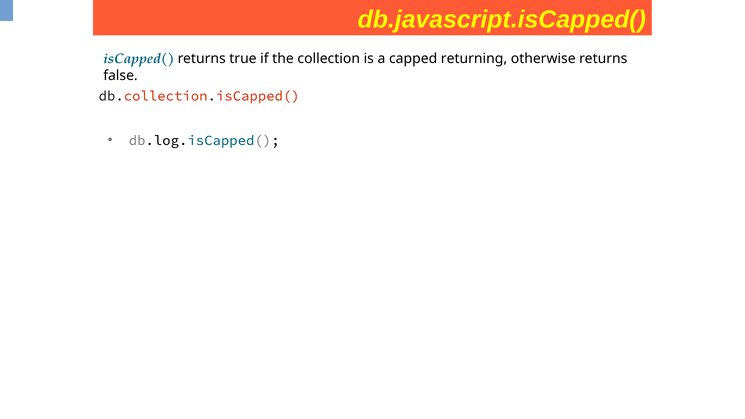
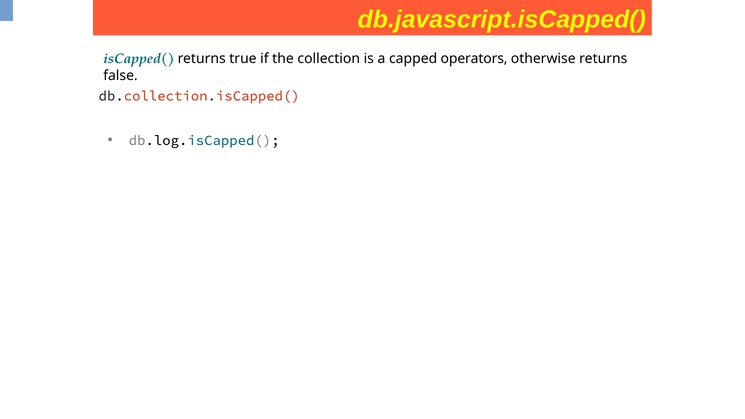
returning: returning -> operators (474, 59)
